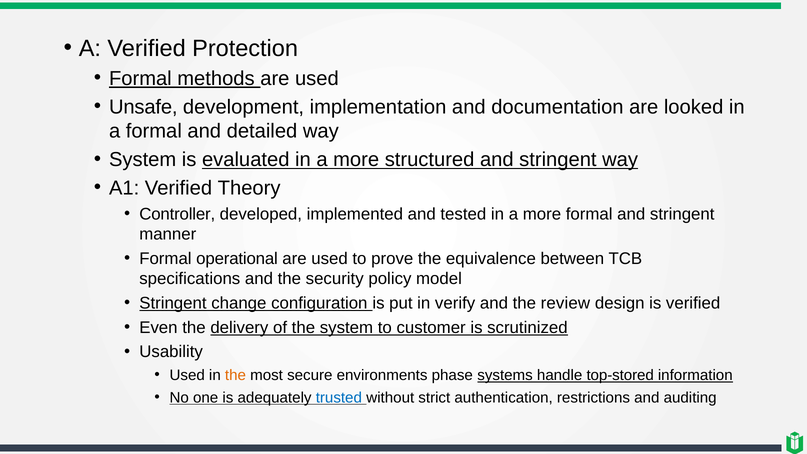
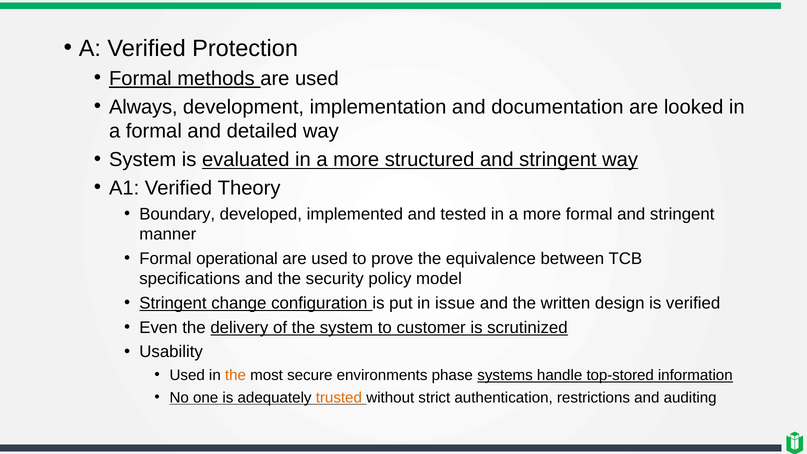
Unsafe: Unsafe -> Always (143, 107)
Controller: Controller -> Boundary (177, 214)
verify: verify -> issue (455, 303)
review: review -> written (565, 303)
trusted colour: blue -> orange (339, 397)
